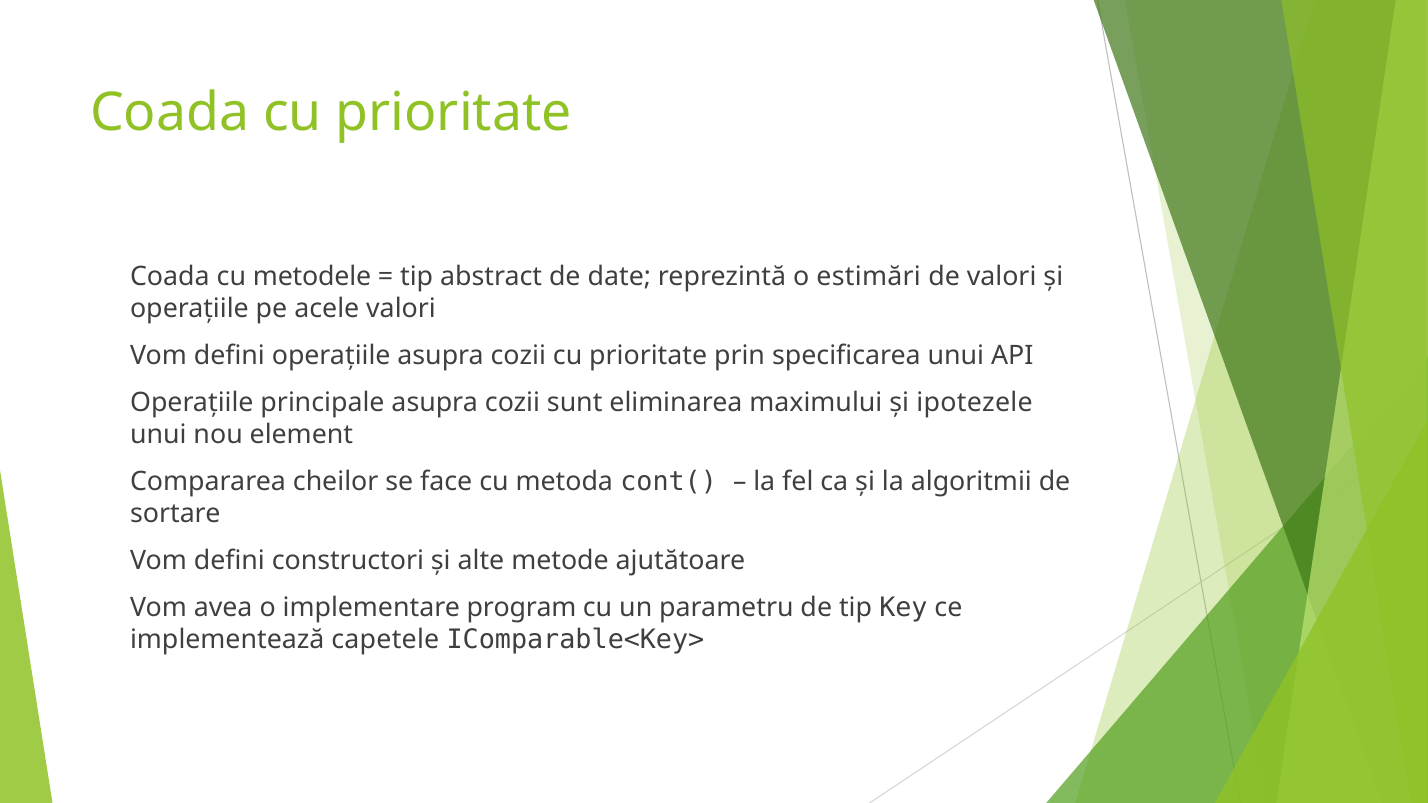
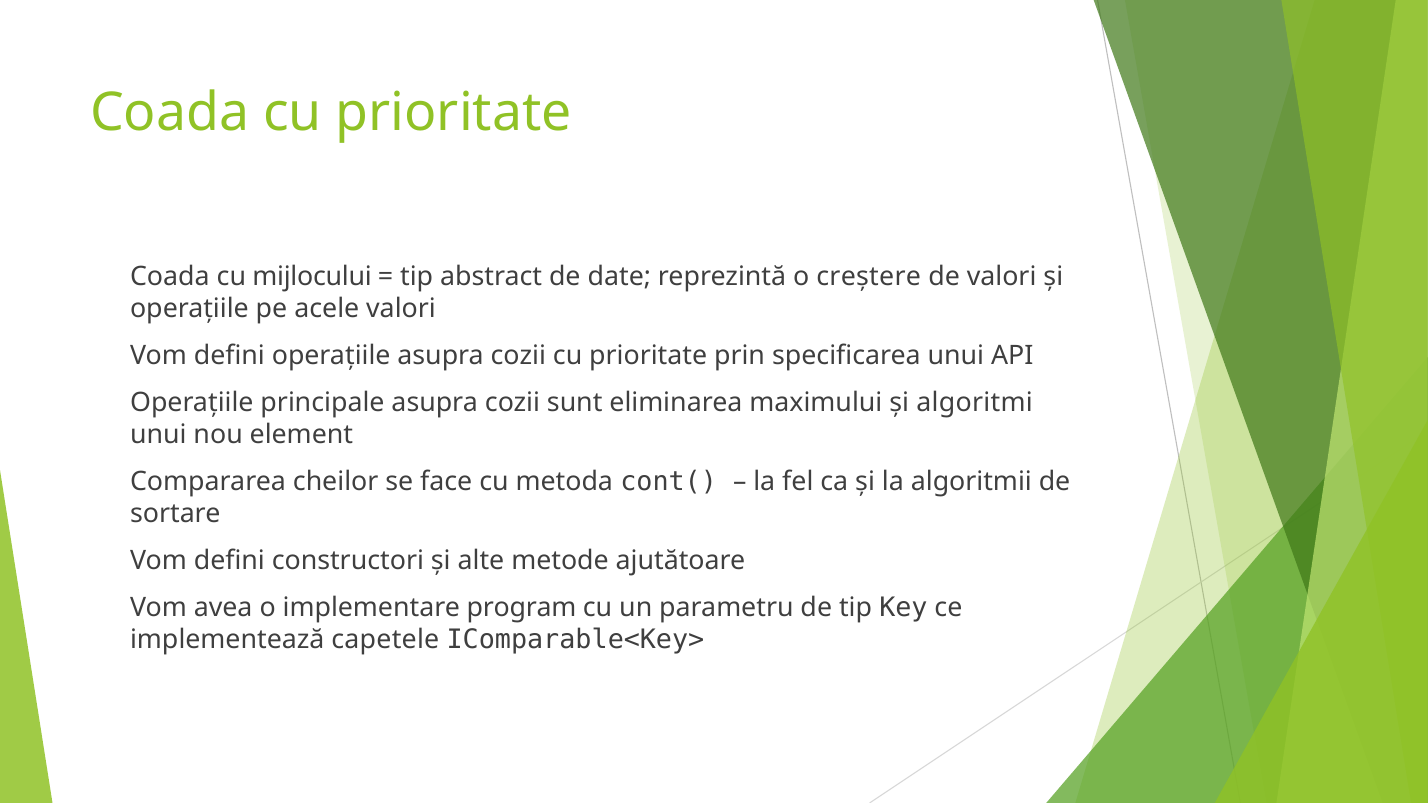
metodele: metodele -> mijlocului (312, 276)
estimări: estimări -> creștere (869, 276)
ipotezele: ipotezele -> algoritmi (975, 403)
